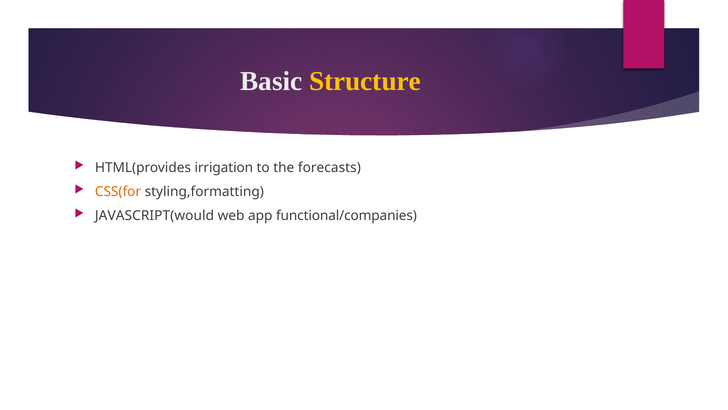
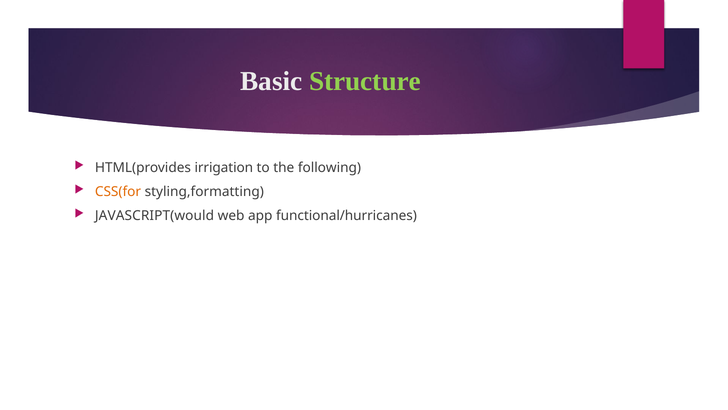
Structure colour: yellow -> light green (365, 81)
forecasts: forecasts -> following (329, 167)
functional/companies: functional/companies -> functional/hurricanes (346, 215)
